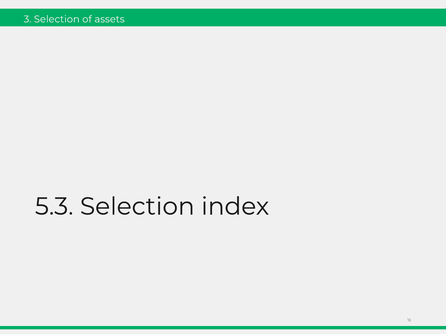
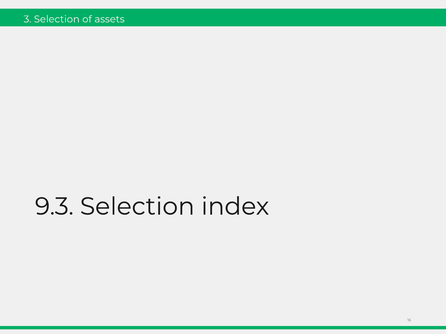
5.3: 5.3 -> 9.3 (54, 207)
